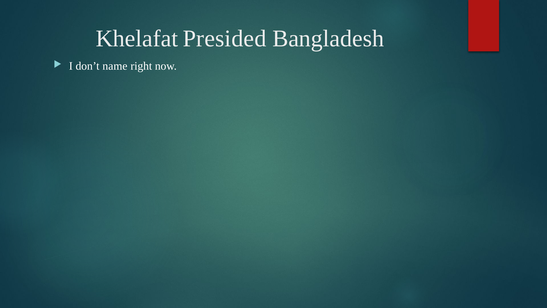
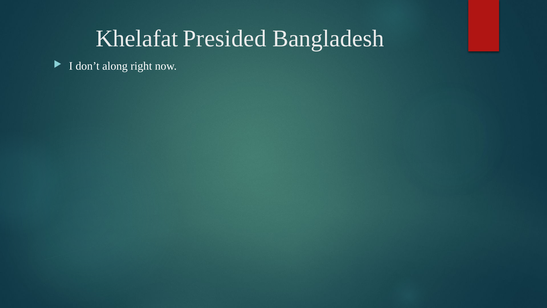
name: name -> along (115, 66)
